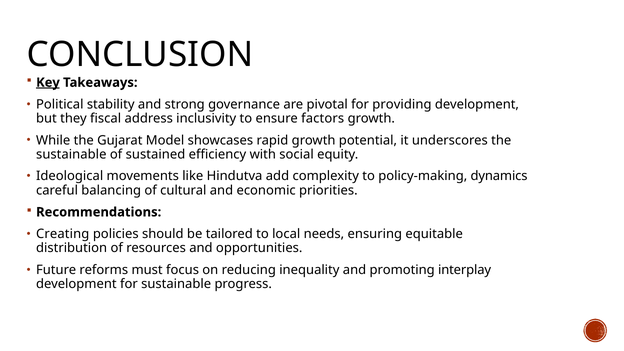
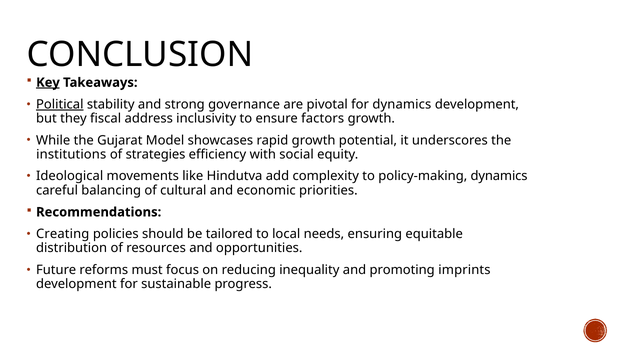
Political underline: none -> present (60, 104)
for providing: providing -> dynamics (402, 104)
sustainable: sustainable -> institutions (71, 154)
sustained: sustained -> strategies (156, 154)
interplay: interplay -> imprints (464, 270)
